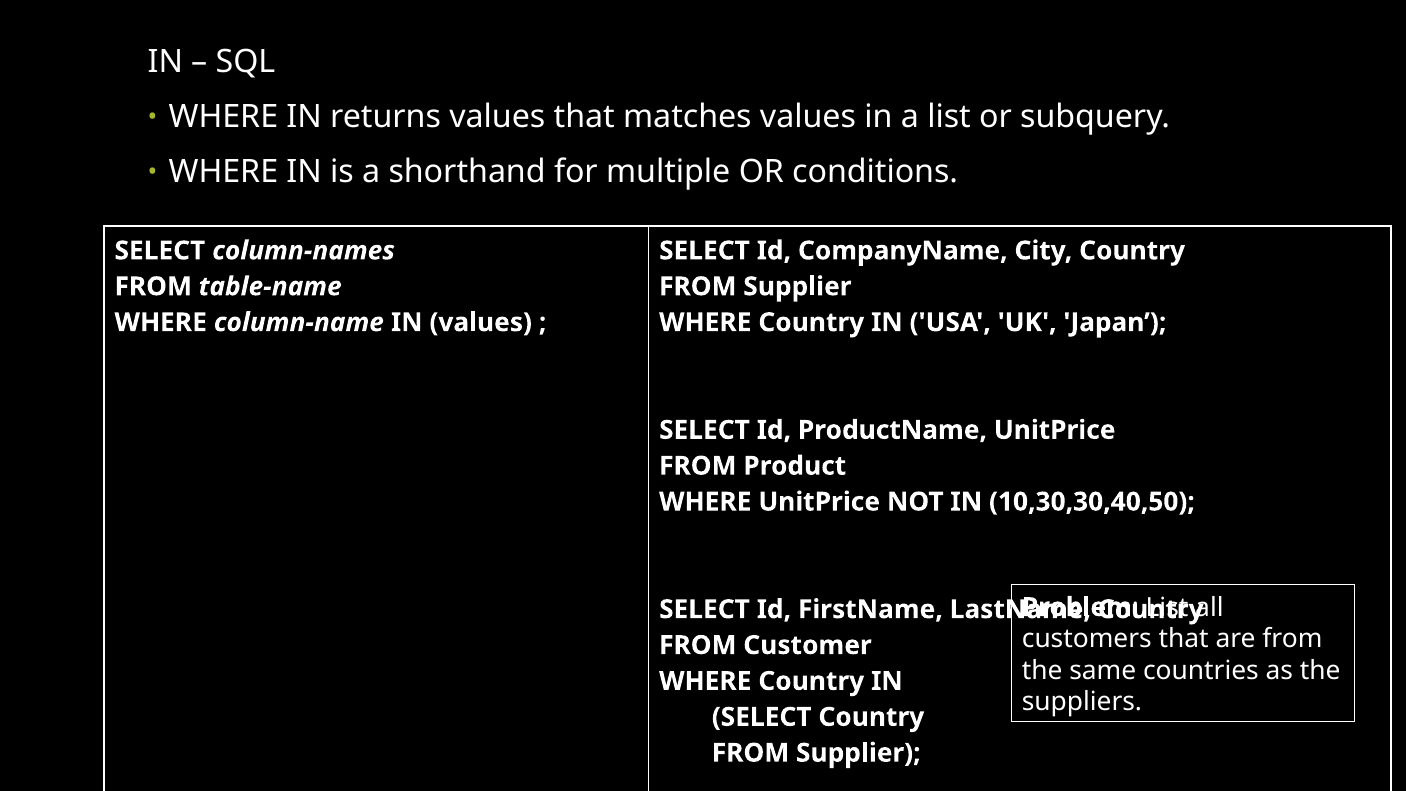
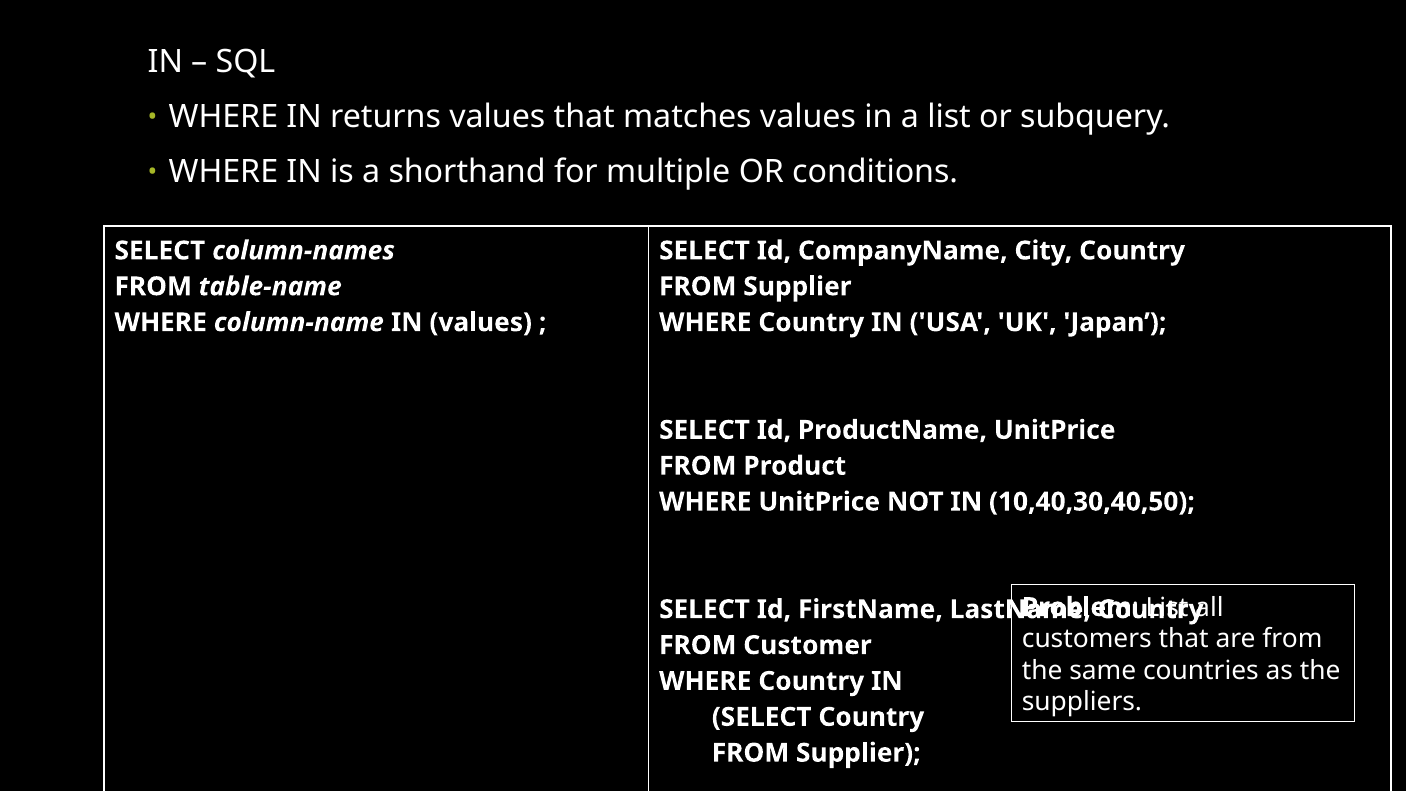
10,30,30,40,50: 10,30,30,40,50 -> 10,40,30,40,50 (1092, 502)
